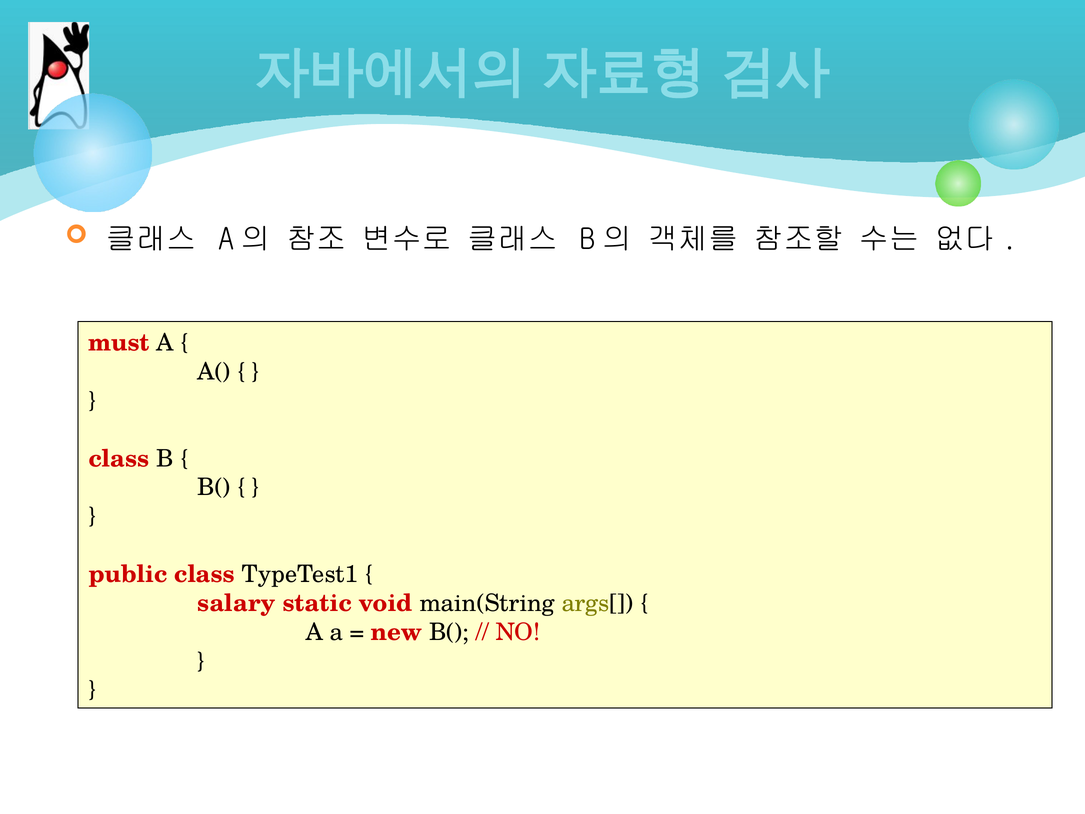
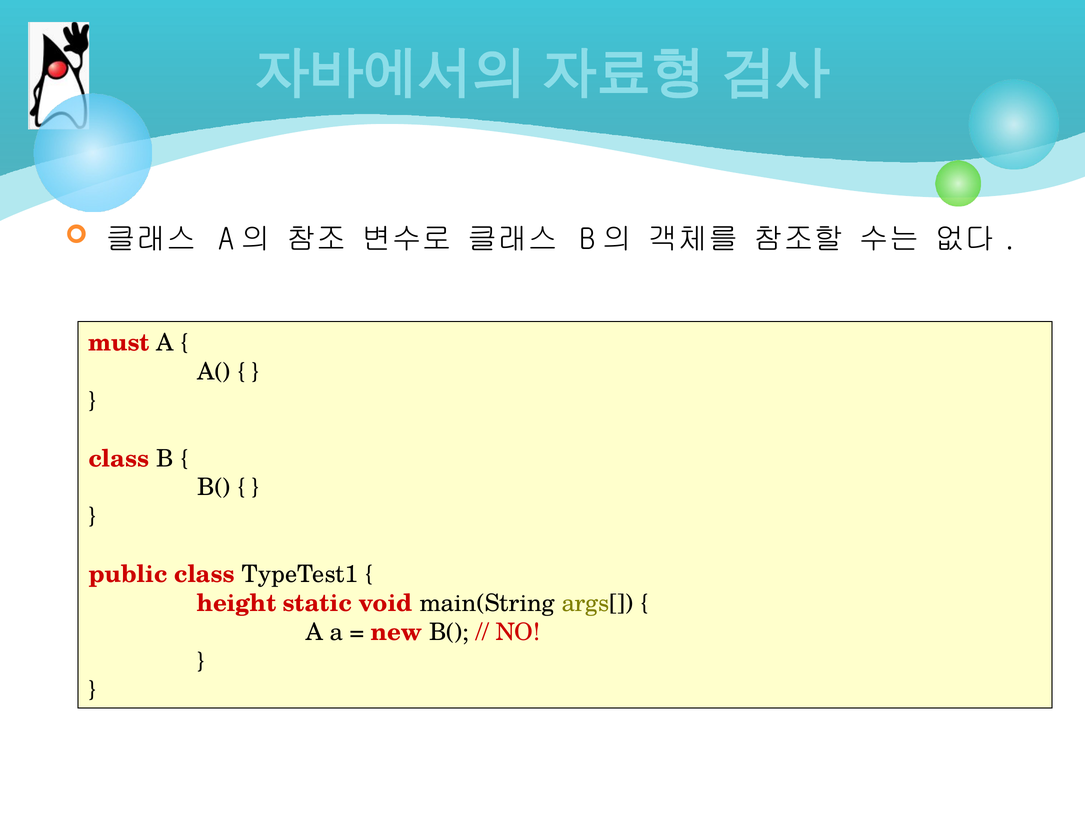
salary: salary -> height (237, 603)
